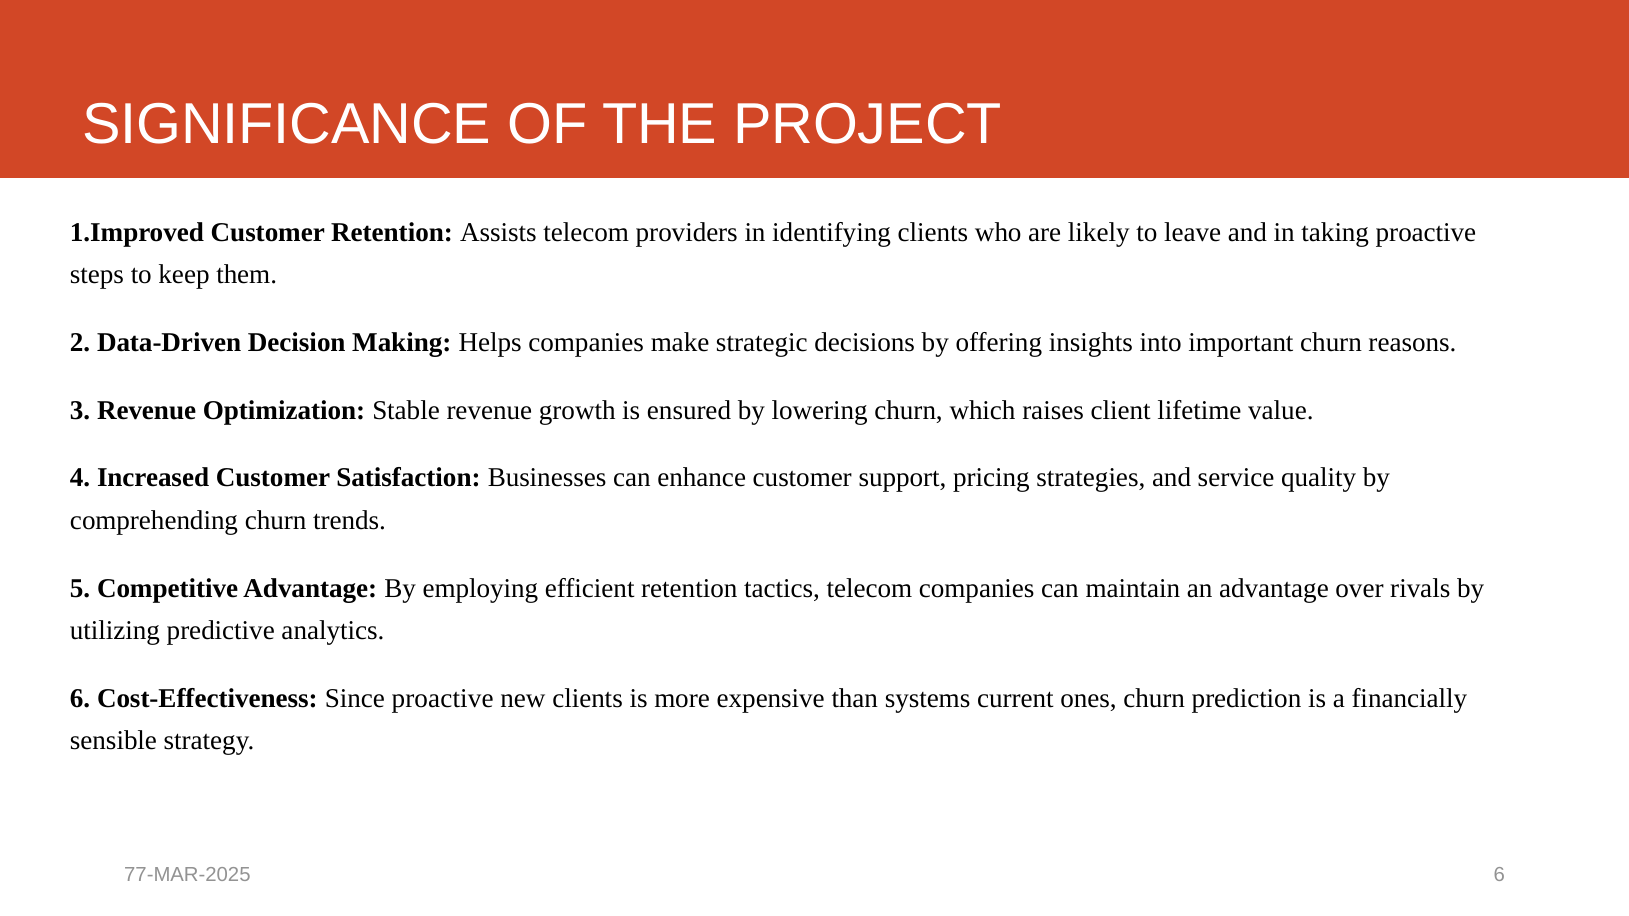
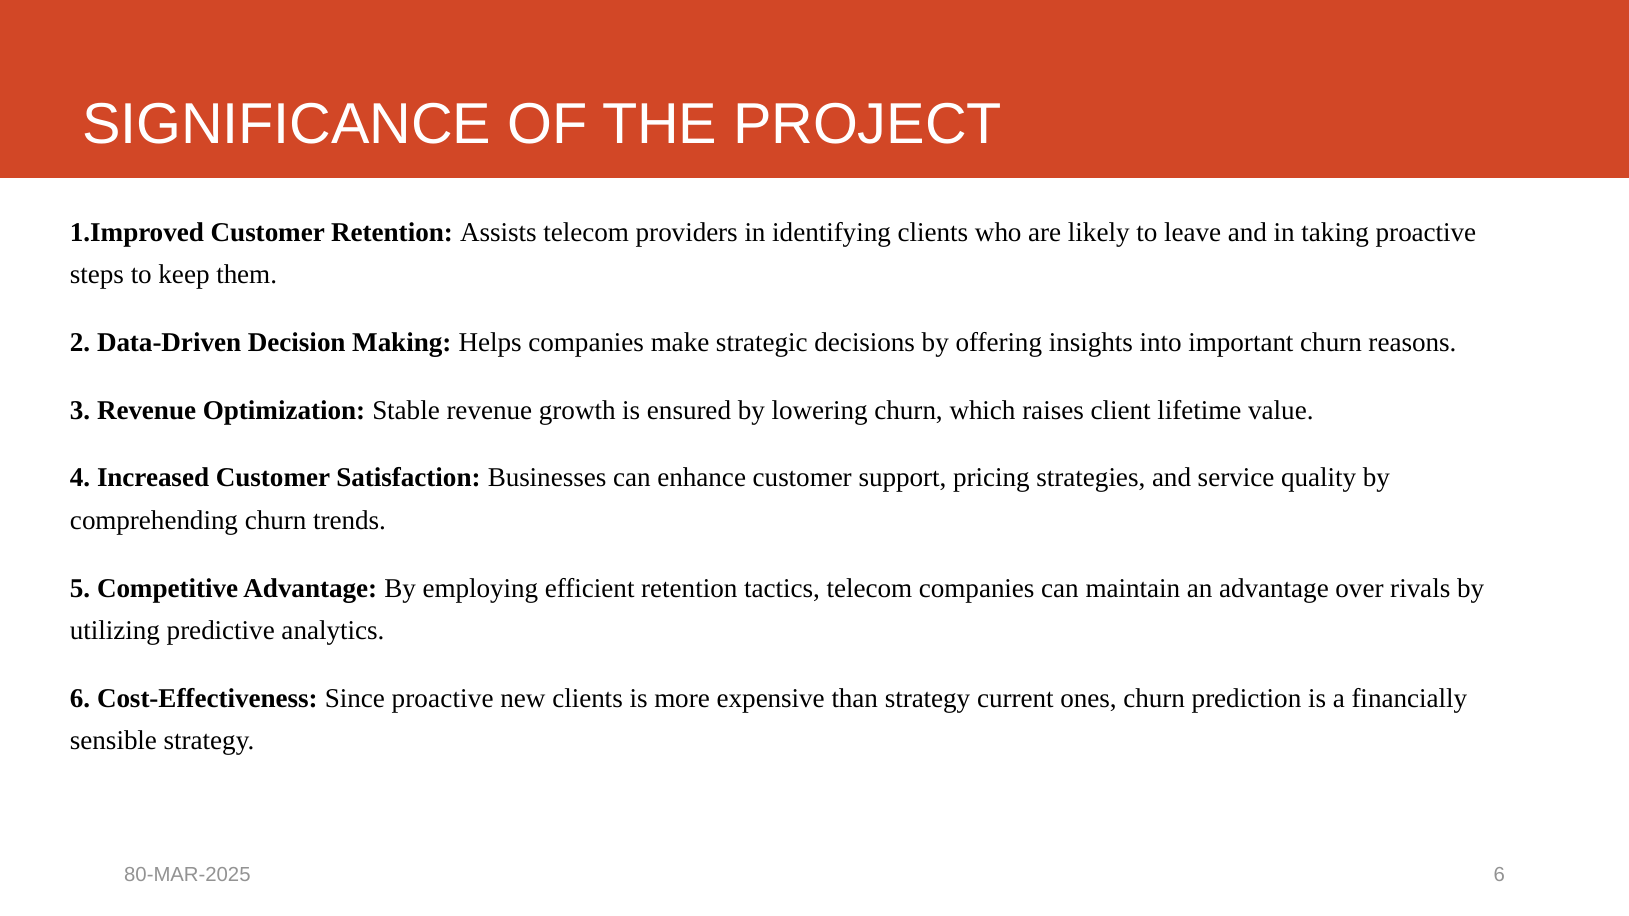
than systems: systems -> strategy (928, 698)
77-MAR-2025: 77-MAR-2025 -> 80-MAR-2025 (187, 875)
